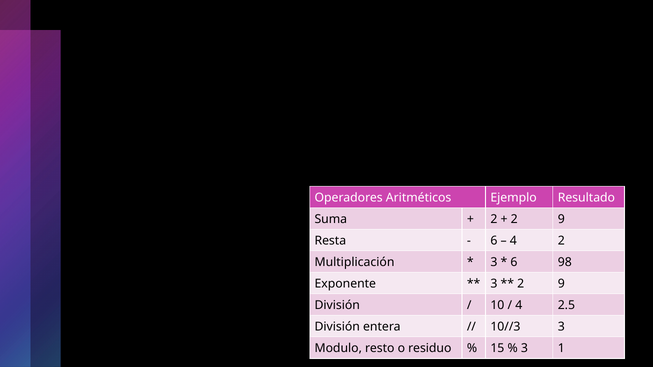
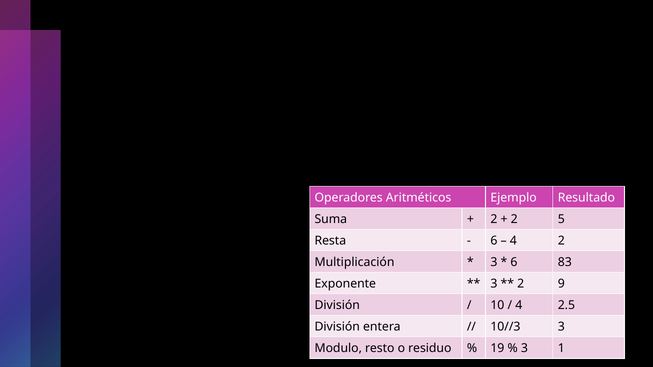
9: 9 -> 5 (561, 219)
98: 98 -> 83 (565, 262)
15: 15 -> 19 (497, 349)
